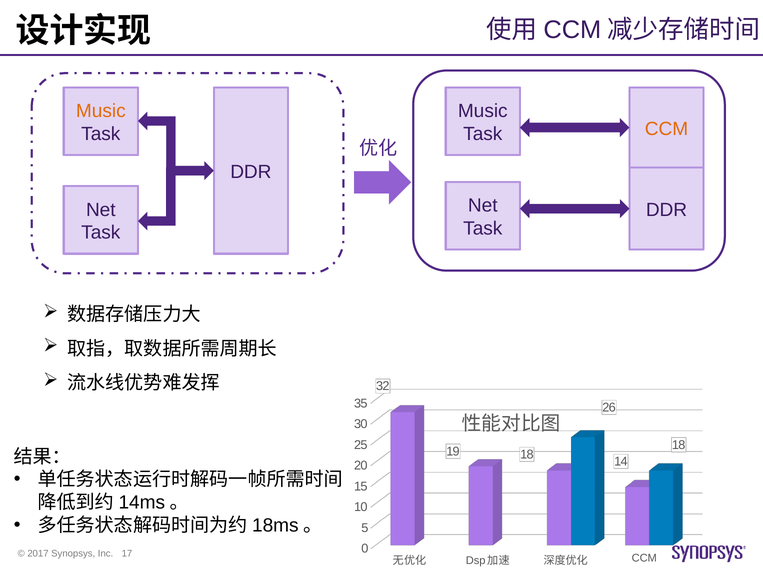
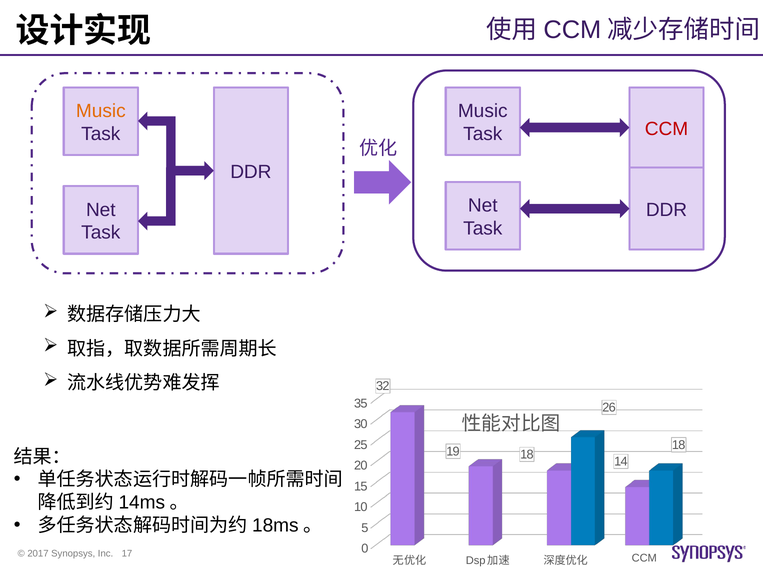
CCM colour: orange -> red (666, 129)
